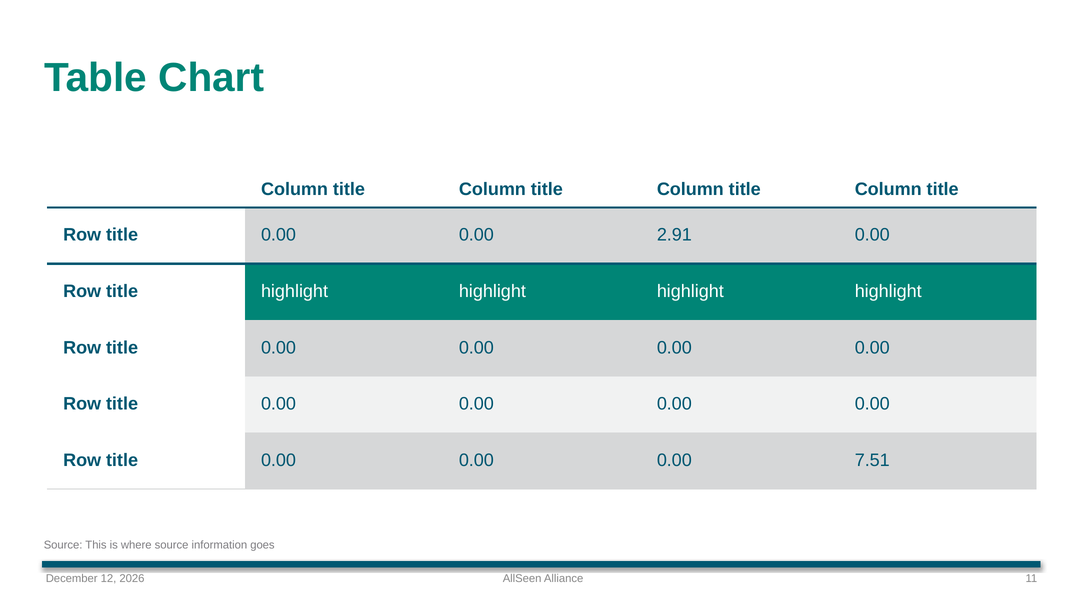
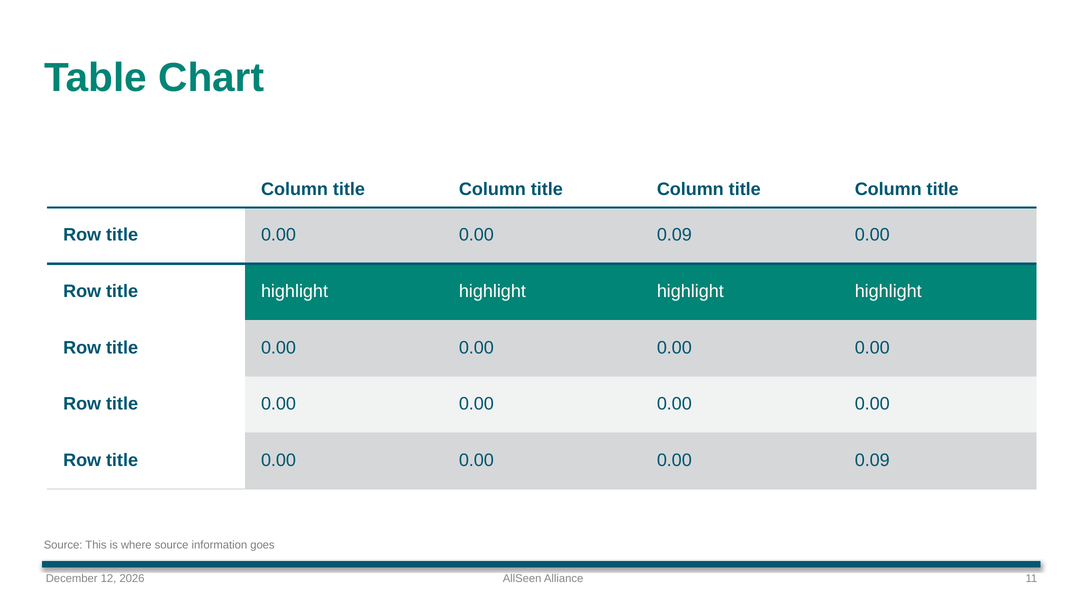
title 0.00 0.00 2.91: 2.91 -> 0.09 (674, 235)
0.00 0.00 0.00 7.51: 7.51 -> 0.09 (872, 461)
